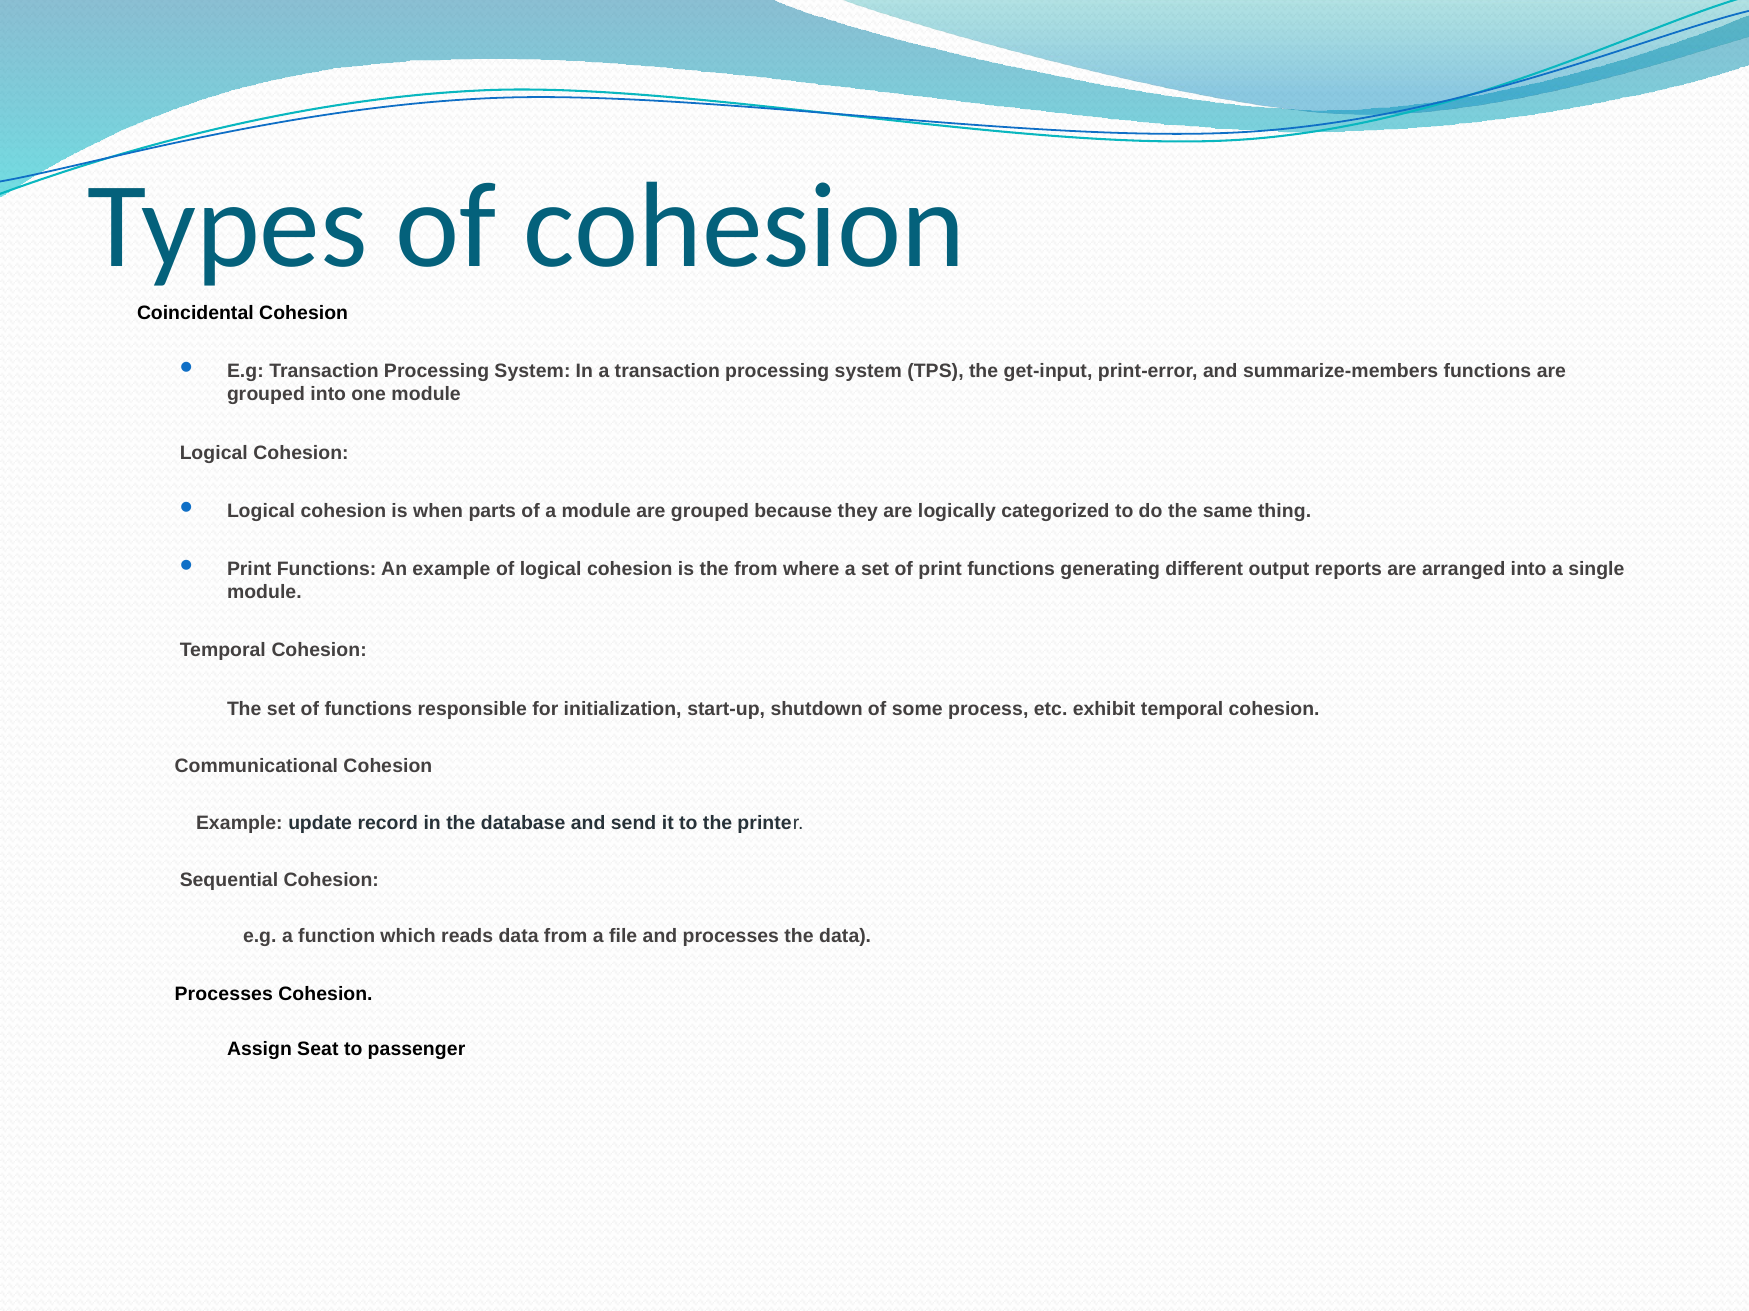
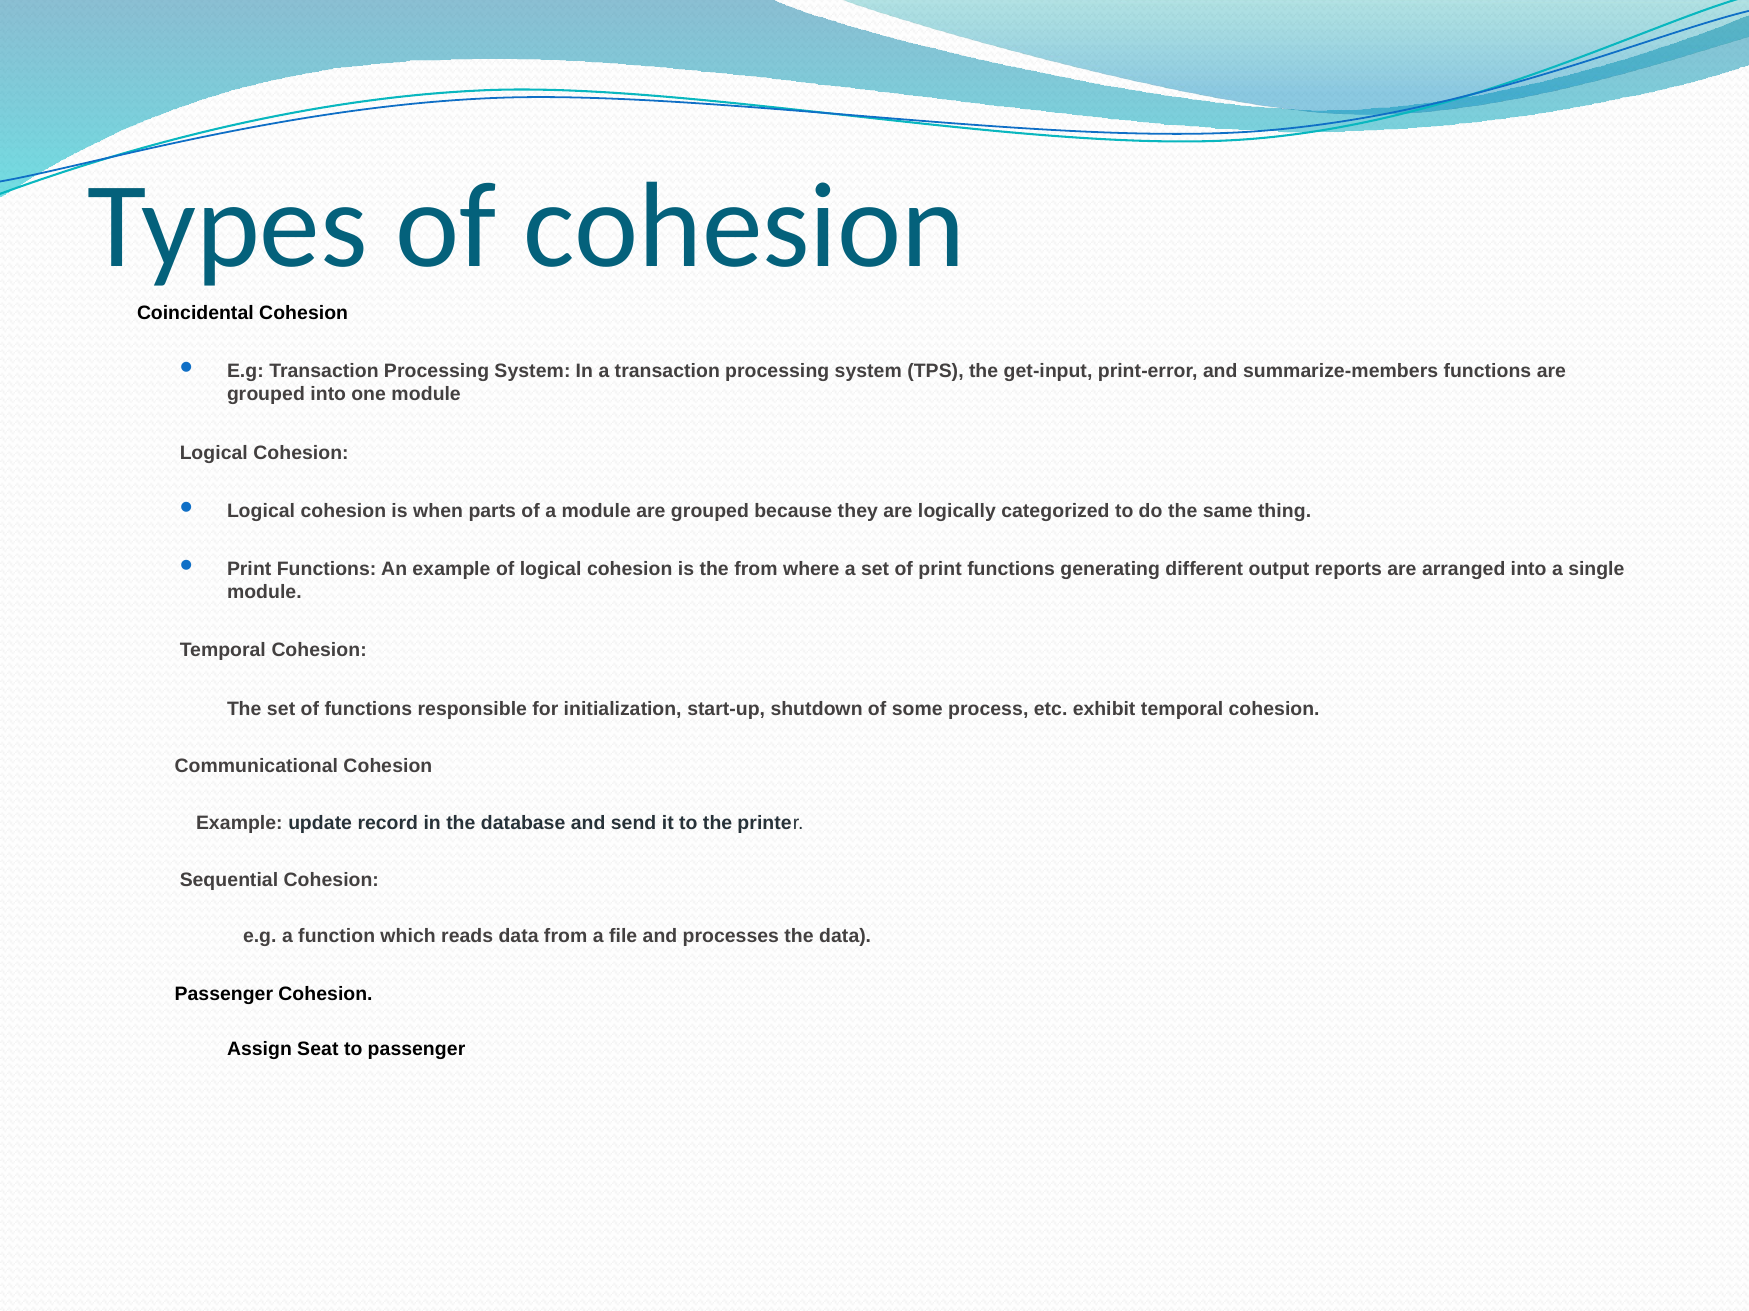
Processes: Processes -> Passenger (224, 994)
